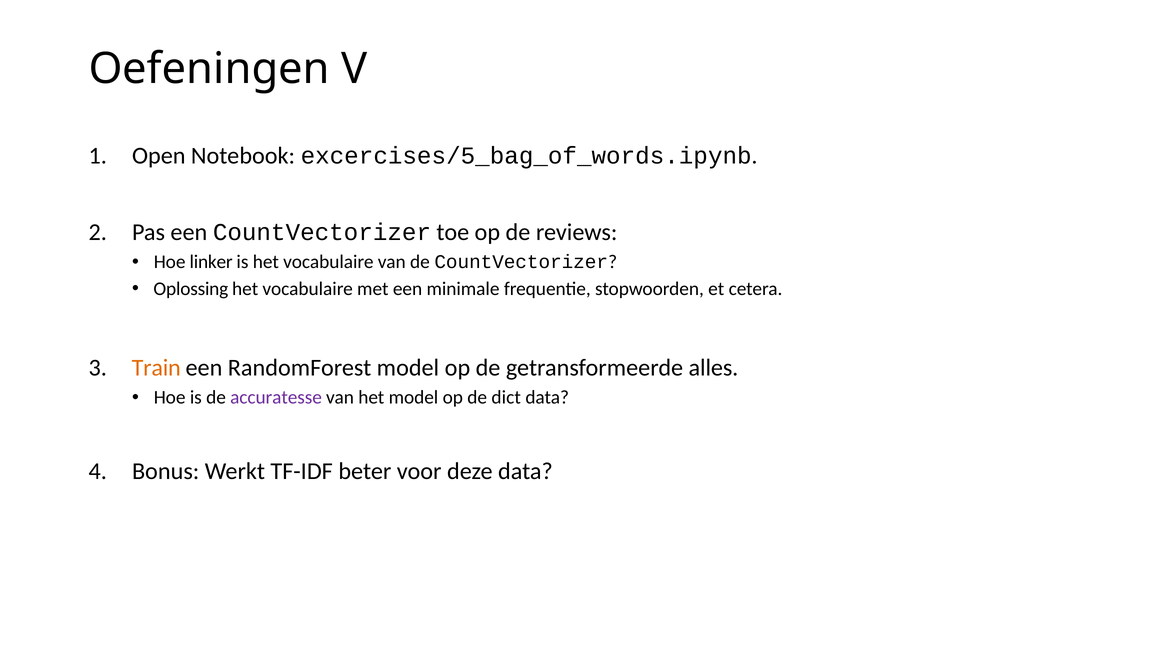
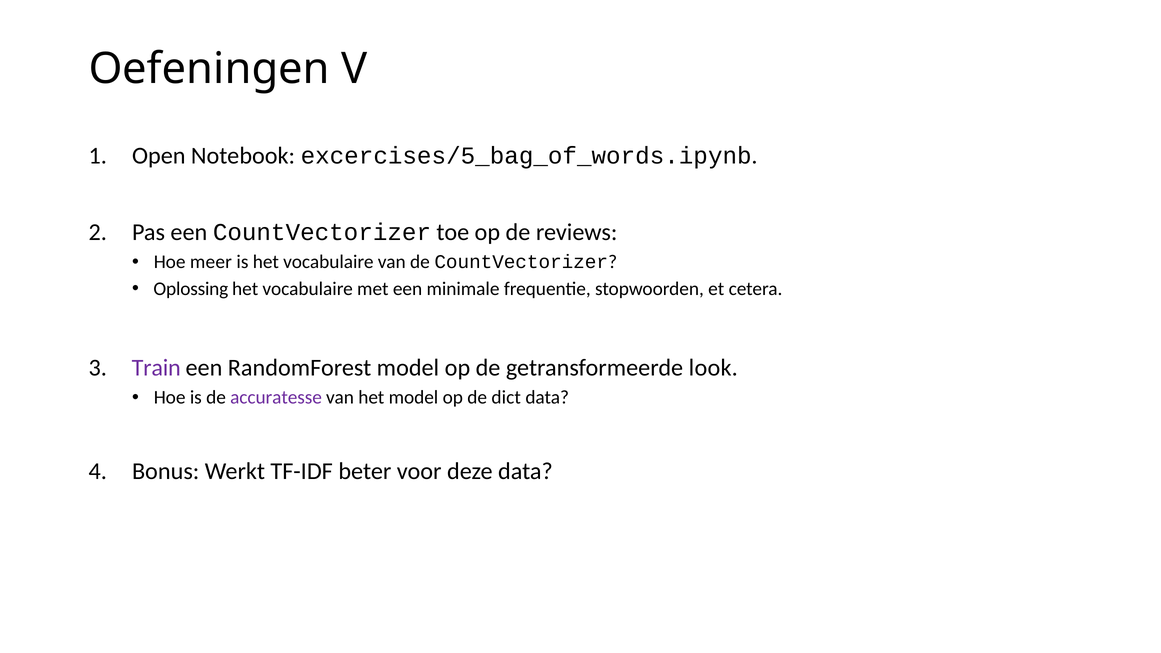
linker: linker -> meer (211, 262)
Train colour: orange -> purple (156, 368)
alles: alles -> look (713, 368)
